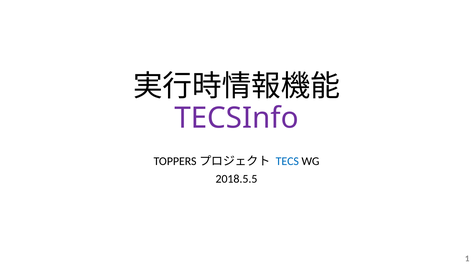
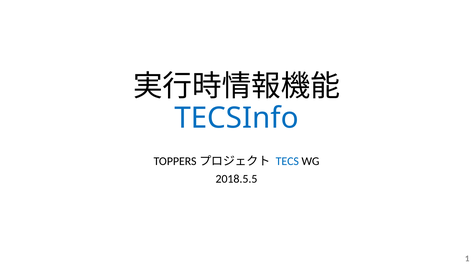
TECSInfo colour: purple -> blue (237, 118)
